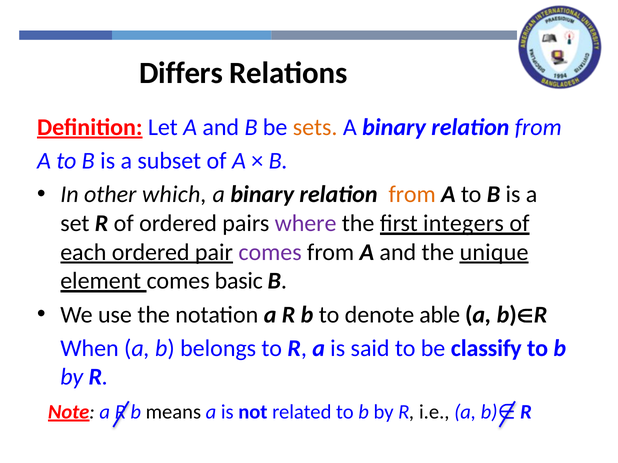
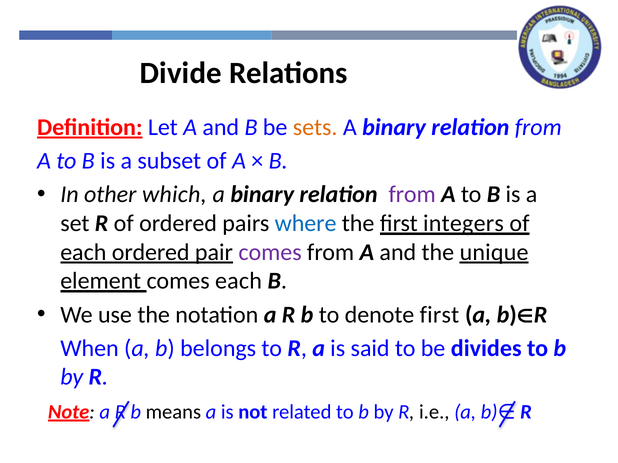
Differs: Differs -> Divide (181, 73)
from colour: orange -> purple (412, 195)
where colour: purple -> blue (306, 224)
comes basic: basic -> each (239, 281)
denote able: able -> first (439, 315)
classify: classify -> divides (486, 349)
